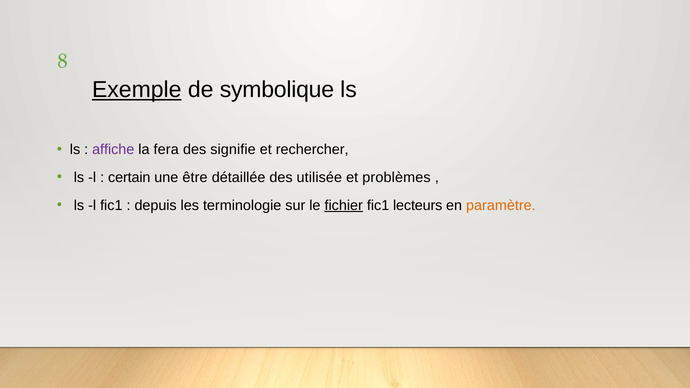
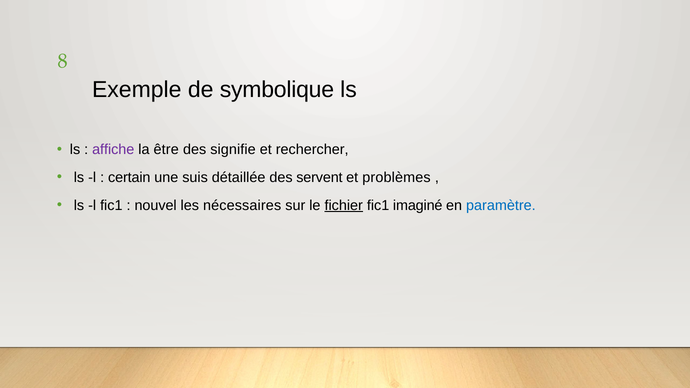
Exemple underline: present -> none (137, 90)
fera: fera -> être (166, 150)
être: être -> suis (195, 178)
utilisée: utilisée -> servent (319, 178)
depuis: depuis -> nouvel (156, 205)
terminologie: terminologie -> nécessaires (242, 205)
lecteurs: lecteurs -> imaginé (418, 205)
paramètre colour: orange -> blue (501, 205)
